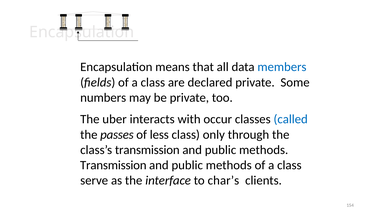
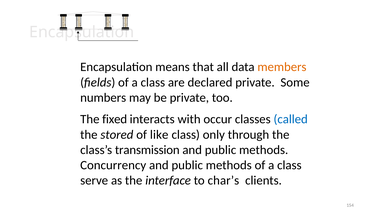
members colour: blue -> orange (282, 67)
uber: uber -> fixed (115, 120)
passes: passes -> stored (117, 135)
less: less -> like (159, 135)
Transmission: Transmission -> Concurrency (113, 165)
